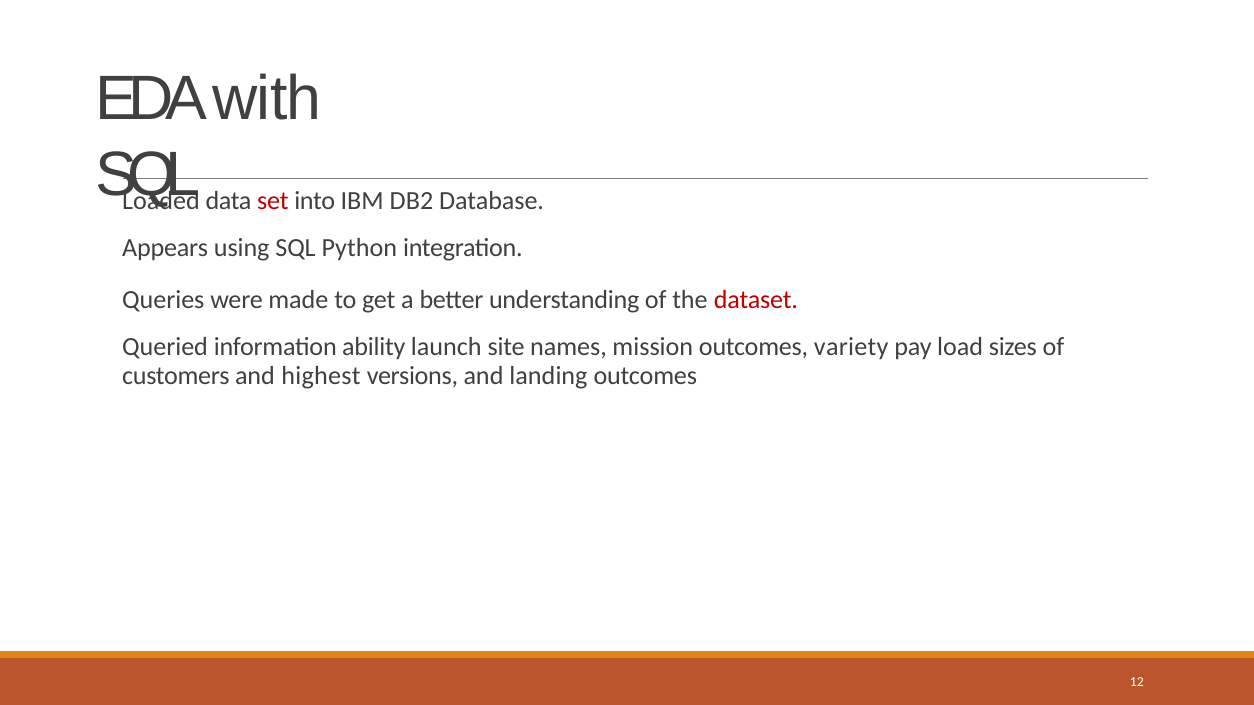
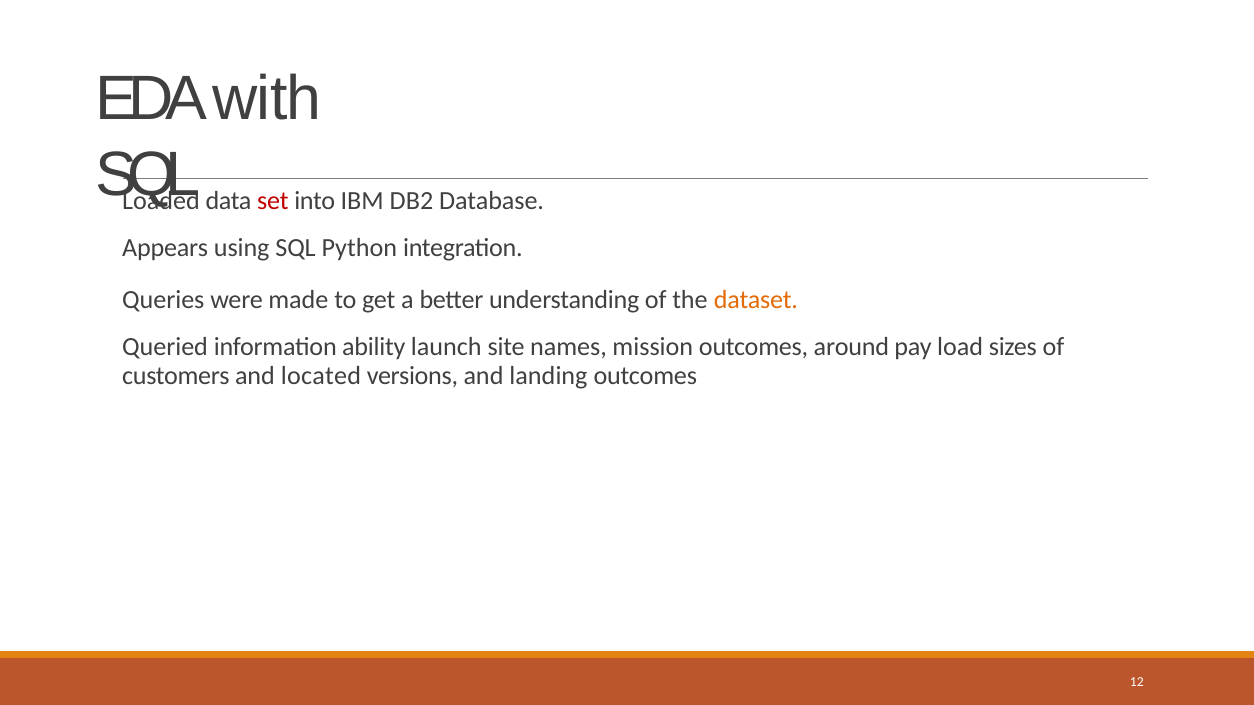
dataset colour: red -> orange (756, 300)
variety: variety -> around (851, 347)
highest: highest -> located (321, 376)
